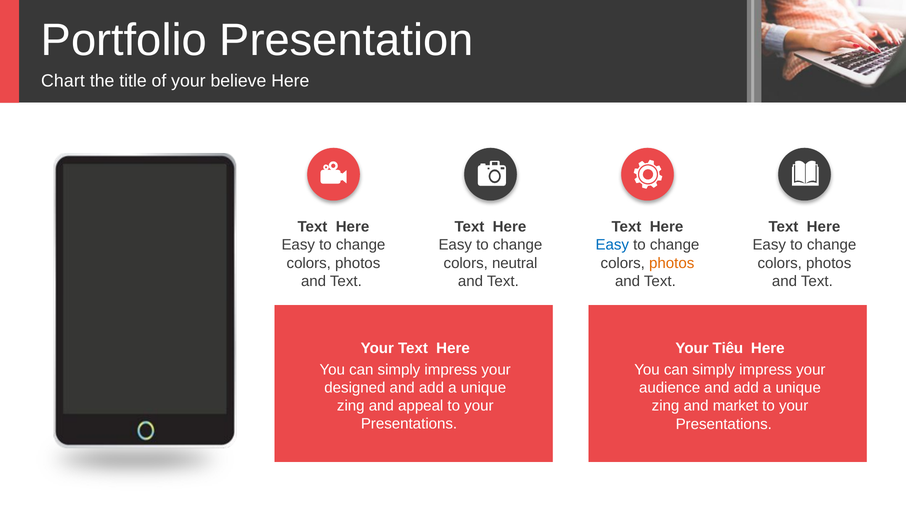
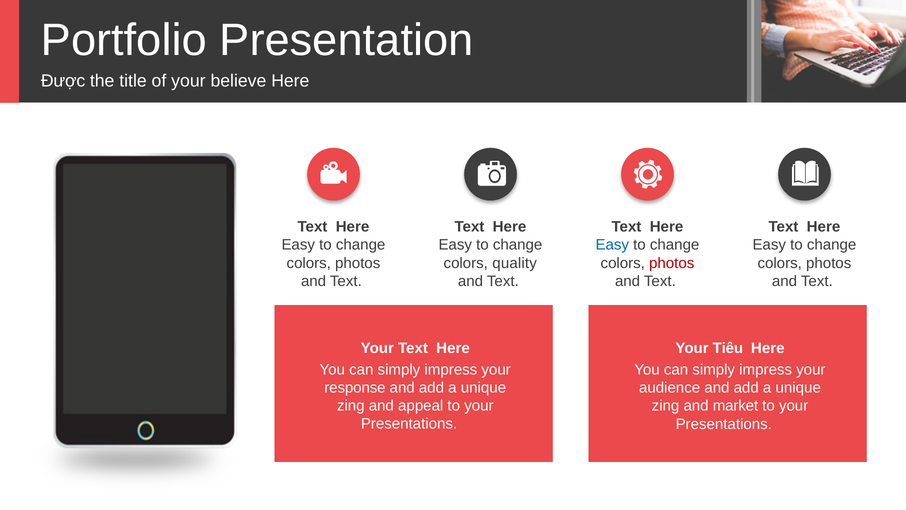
Chart: Chart -> Được (63, 81)
neutral: neutral -> quality (515, 263)
photos colour: orange -> red (672, 263)
designed: designed -> response (355, 387)
